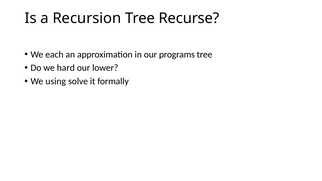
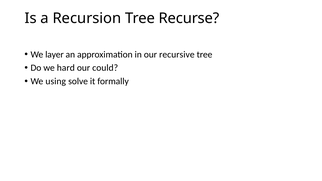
each: each -> layer (54, 54)
programs: programs -> recursive (177, 54)
lower: lower -> could (105, 68)
